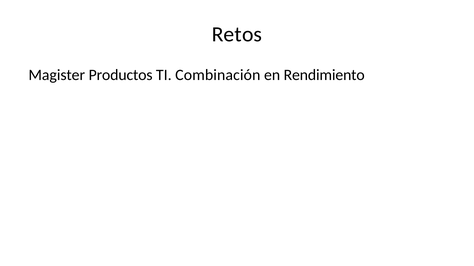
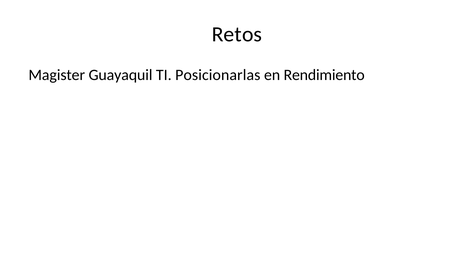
Productos: Productos -> Guayaquil (121, 75)
Combinación: Combinación -> Posicionarlas (218, 75)
